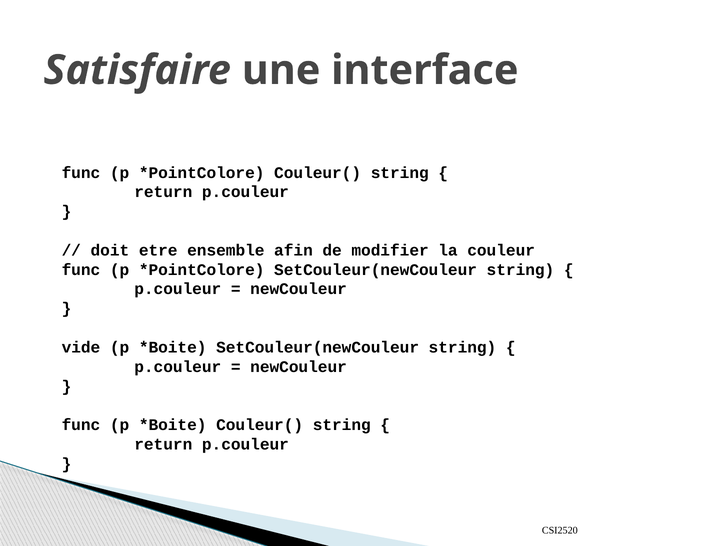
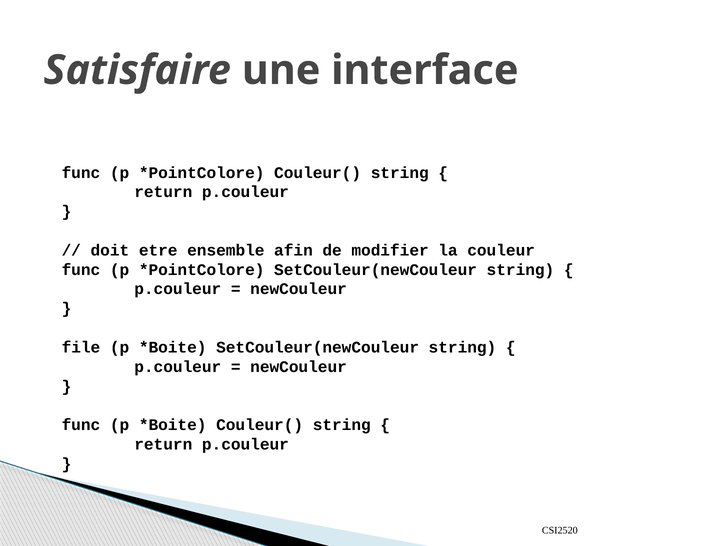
vide: vide -> file (81, 347)
